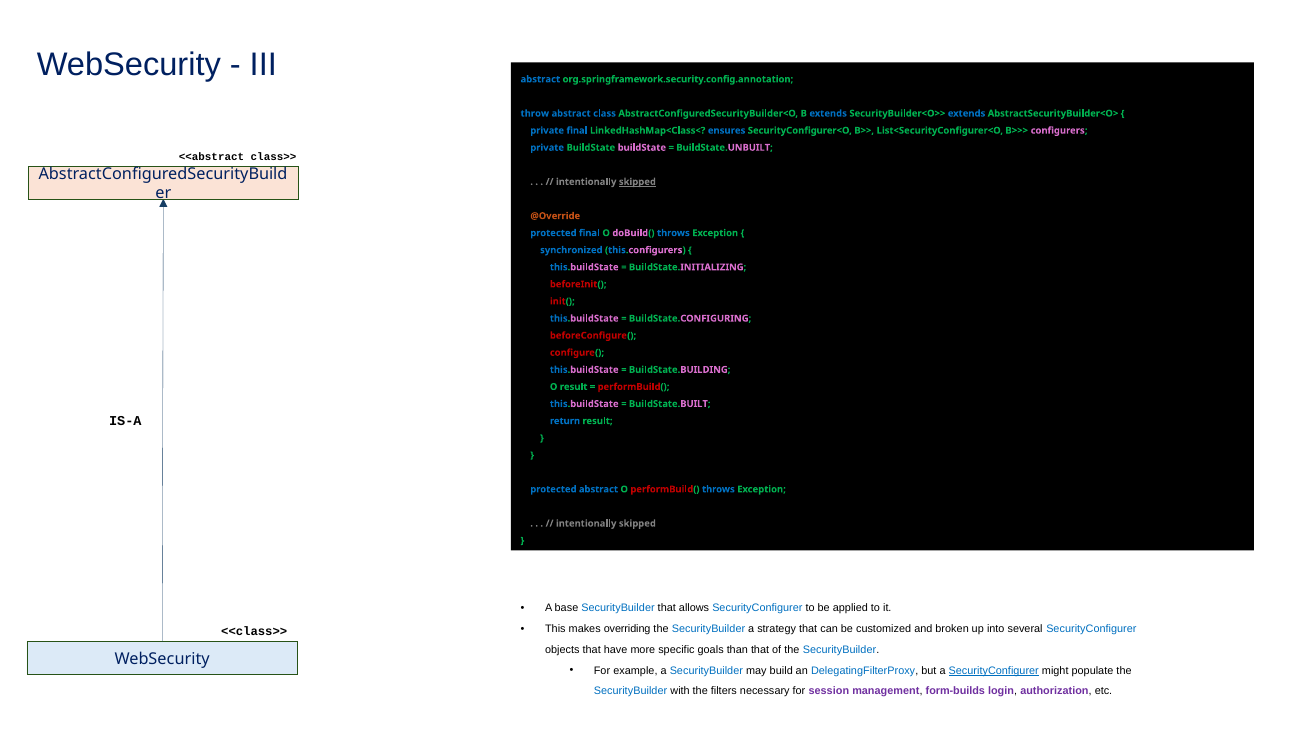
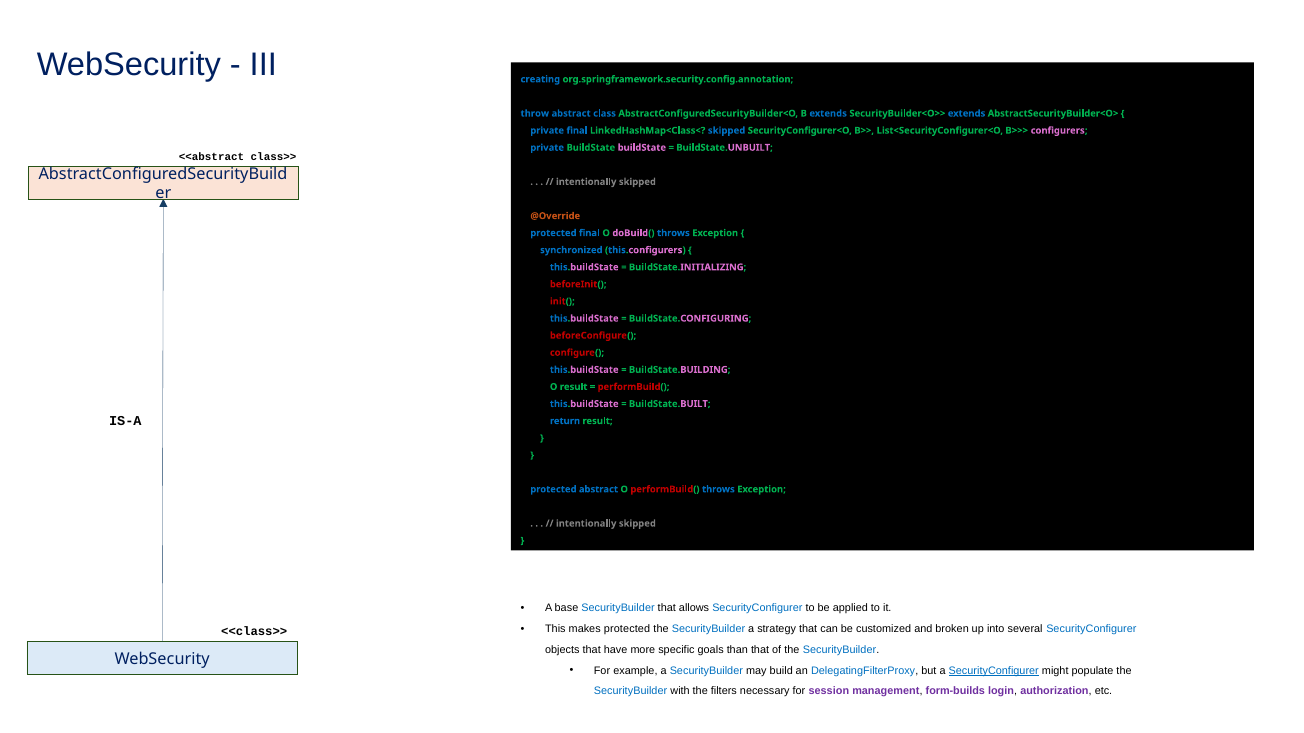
abstract: abstract -> creating (540, 79)
LinkedHashMap<Class< ensures: ensures -> skipped (727, 131)
skipped underline: present -> none (637, 182)
makes overriding: overriding -> protected (627, 629)
